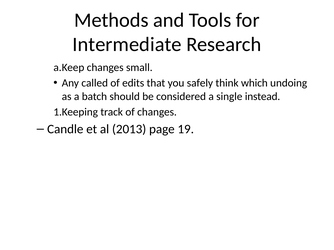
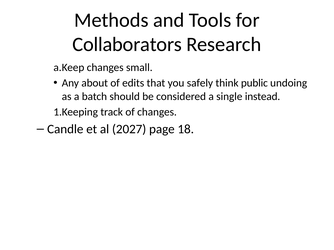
Intermediate: Intermediate -> Collaborators (127, 45)
called: called -> about (95, 83)
which: which -> public (254, 83)
2013: 2013 -> 2027 (129, 129)
19: 19 -> 18 (186, 129)
